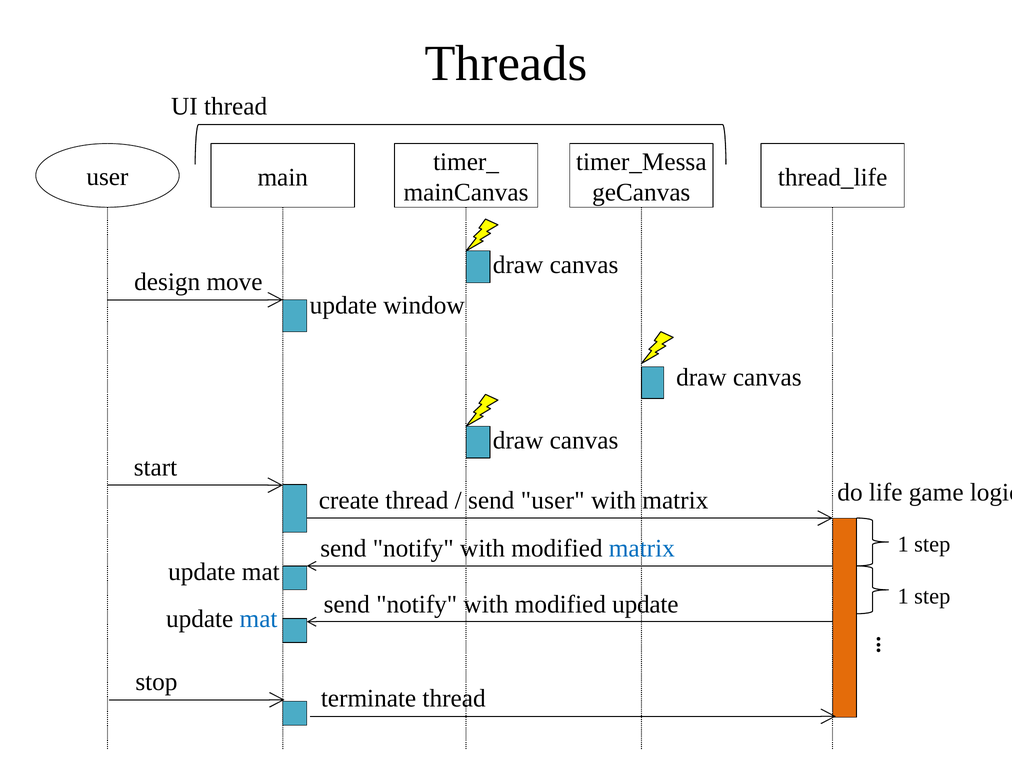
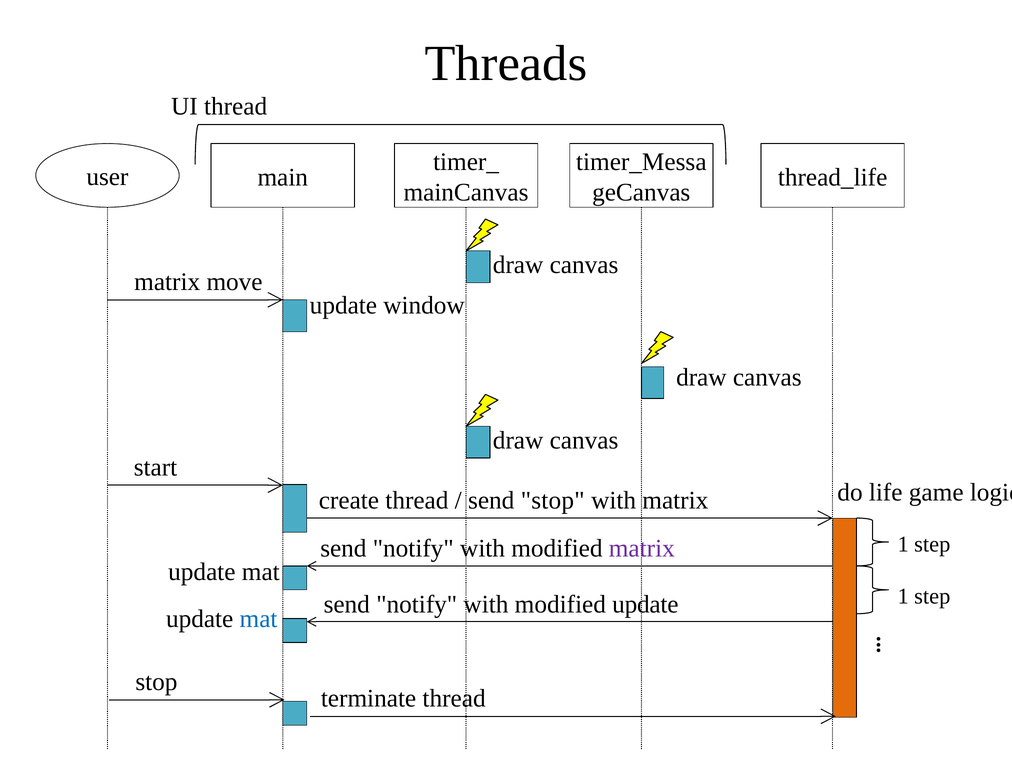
design: design -> matrix (167, 282)
send user: user -> stop (553, 500)
matrix colour: blue -> purple (642, 549)
